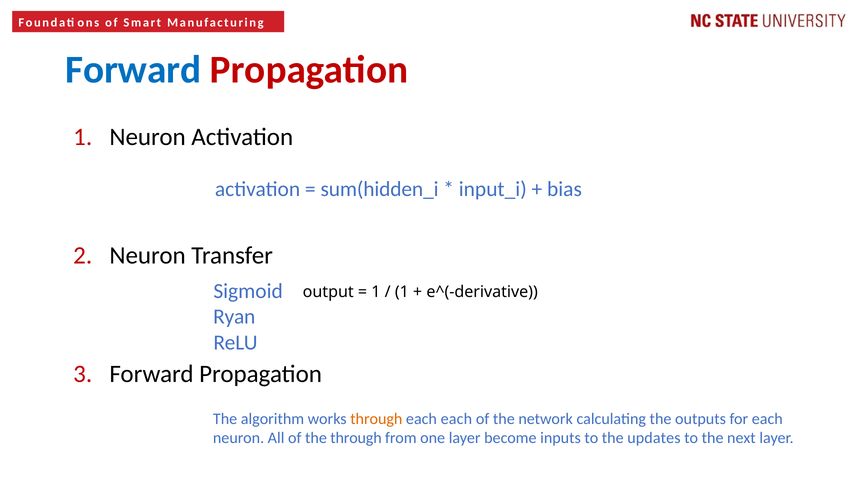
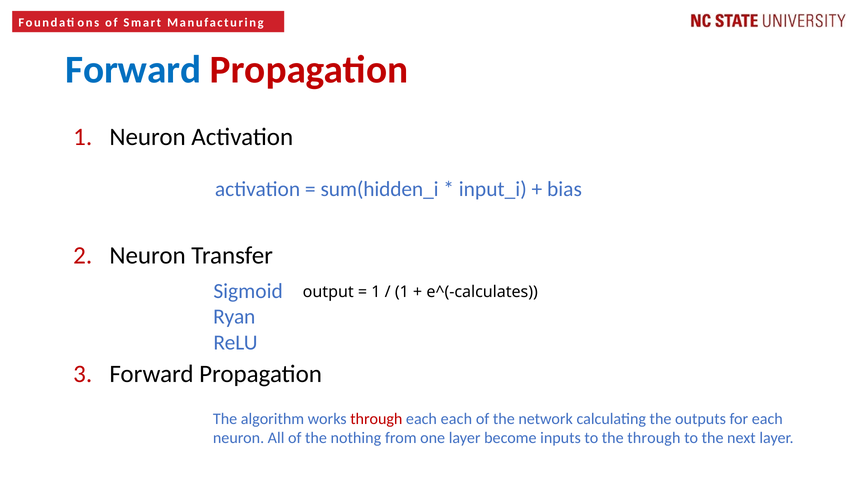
e^(-derivative: e^(-derivative -> e^(-calculates (482, 292)
through colour: orange -> red (376, 418)
the through: through -> nothing (356, 438)
the updates: updates -> through (654, 438)
